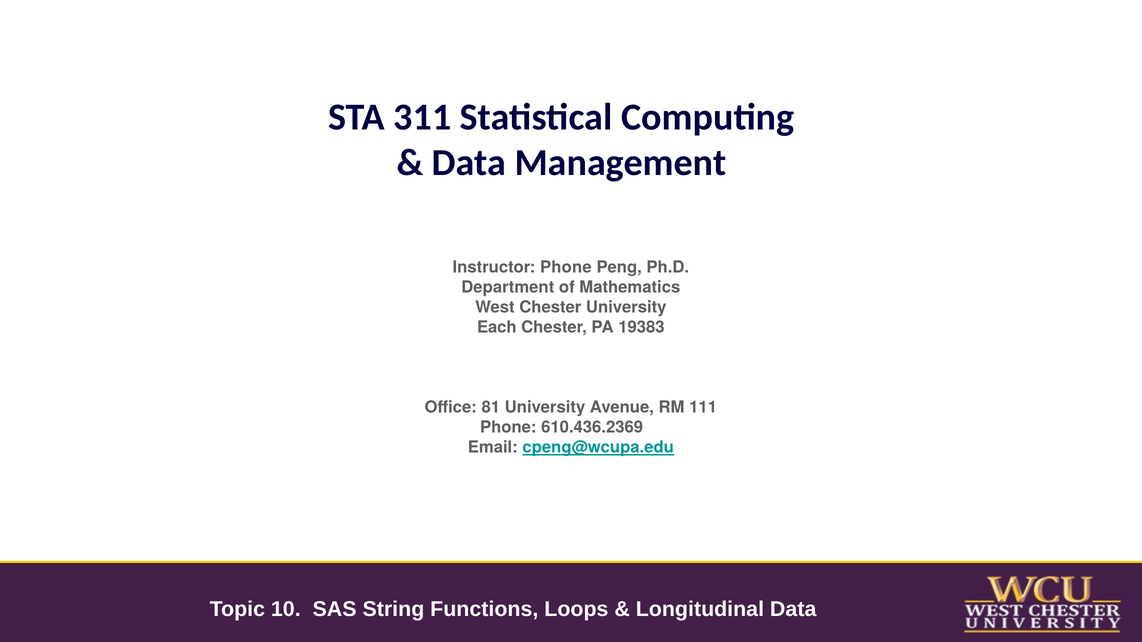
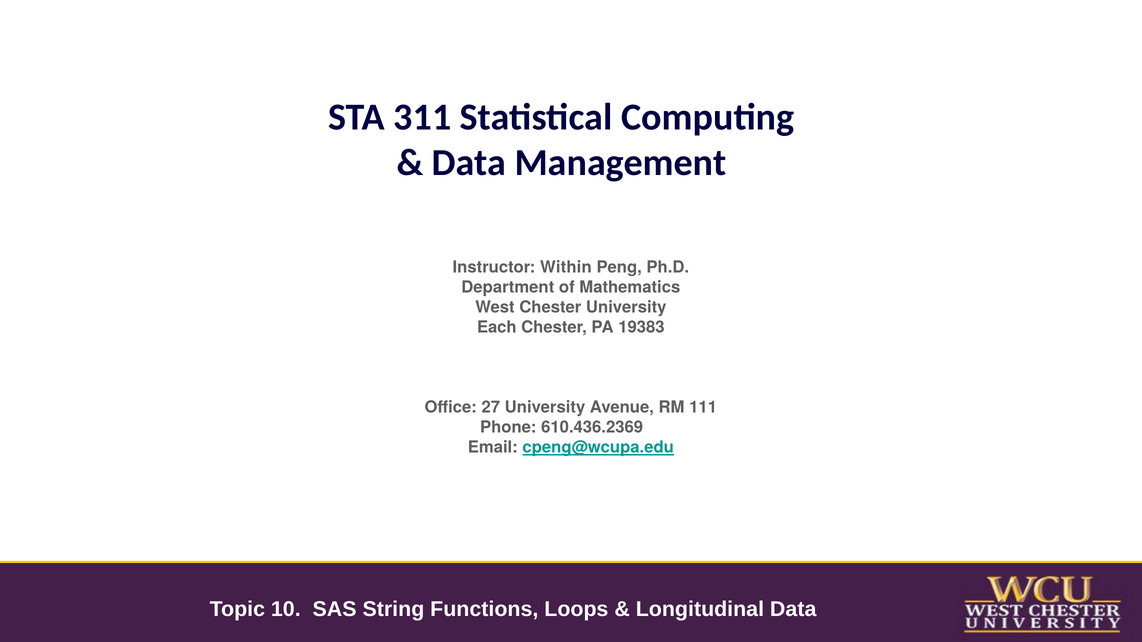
Instructor Phone: Phone -> Within (566, 267)
81: 81 -> 27 (491, 407)
